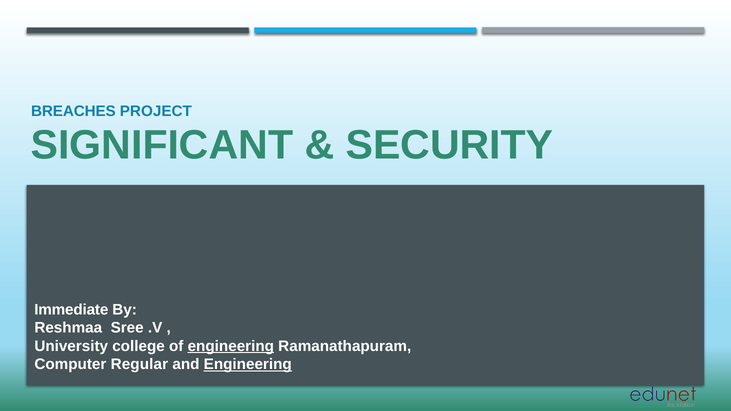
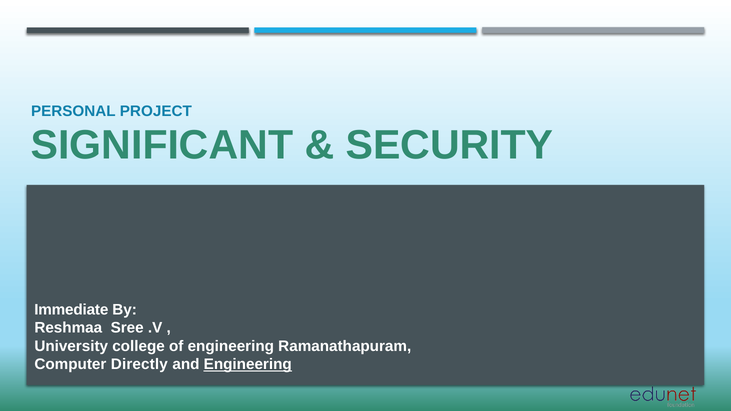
BREACHES: BREACHES -> PERSONAL (73, 111)
engineering underline: present -> none (231, 346)
Regular: Regular -> Directly (139, 365)
